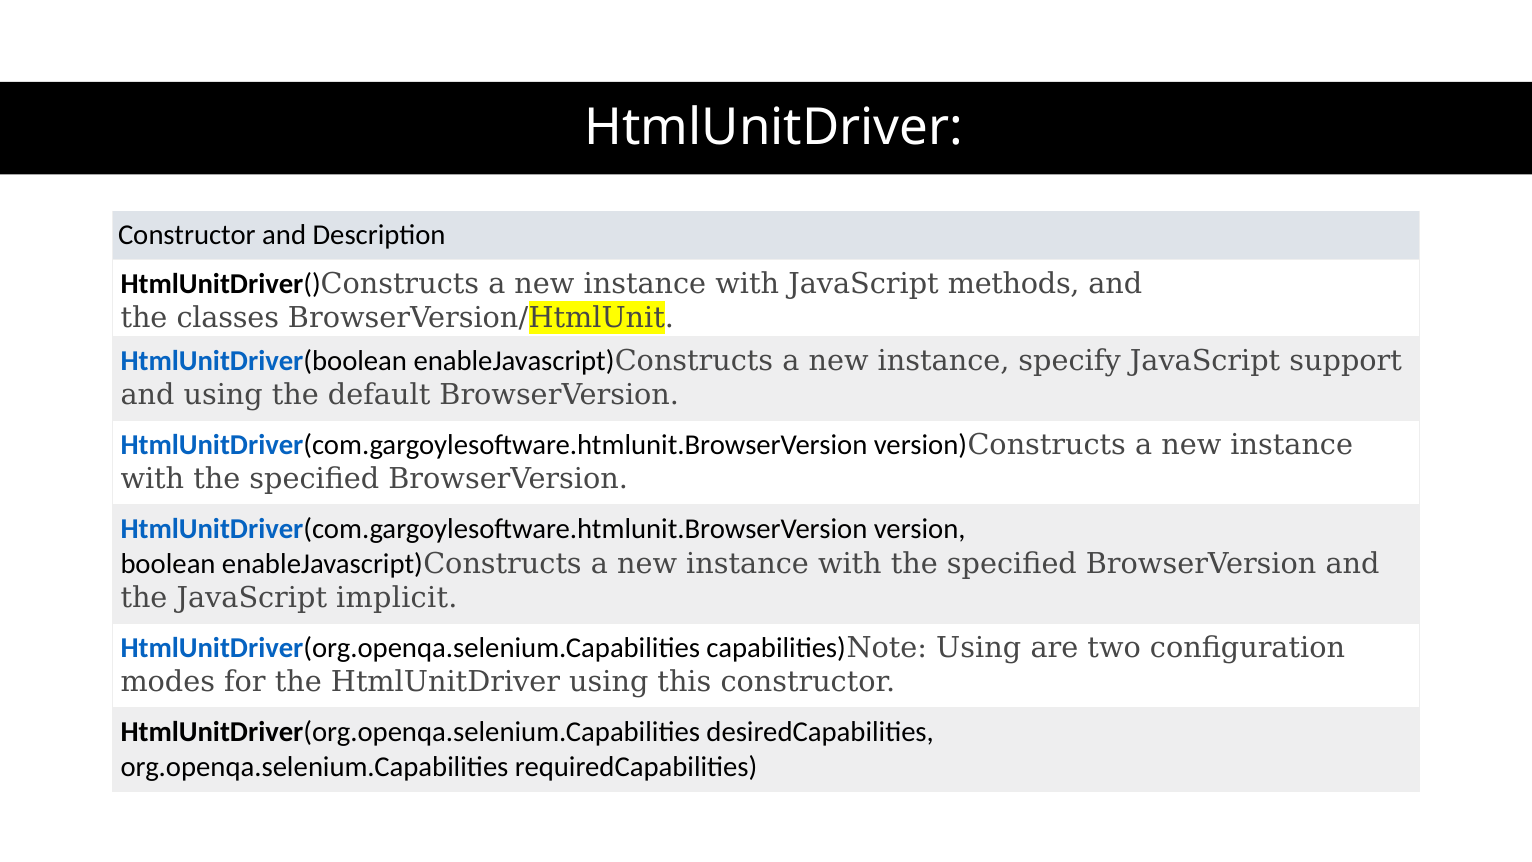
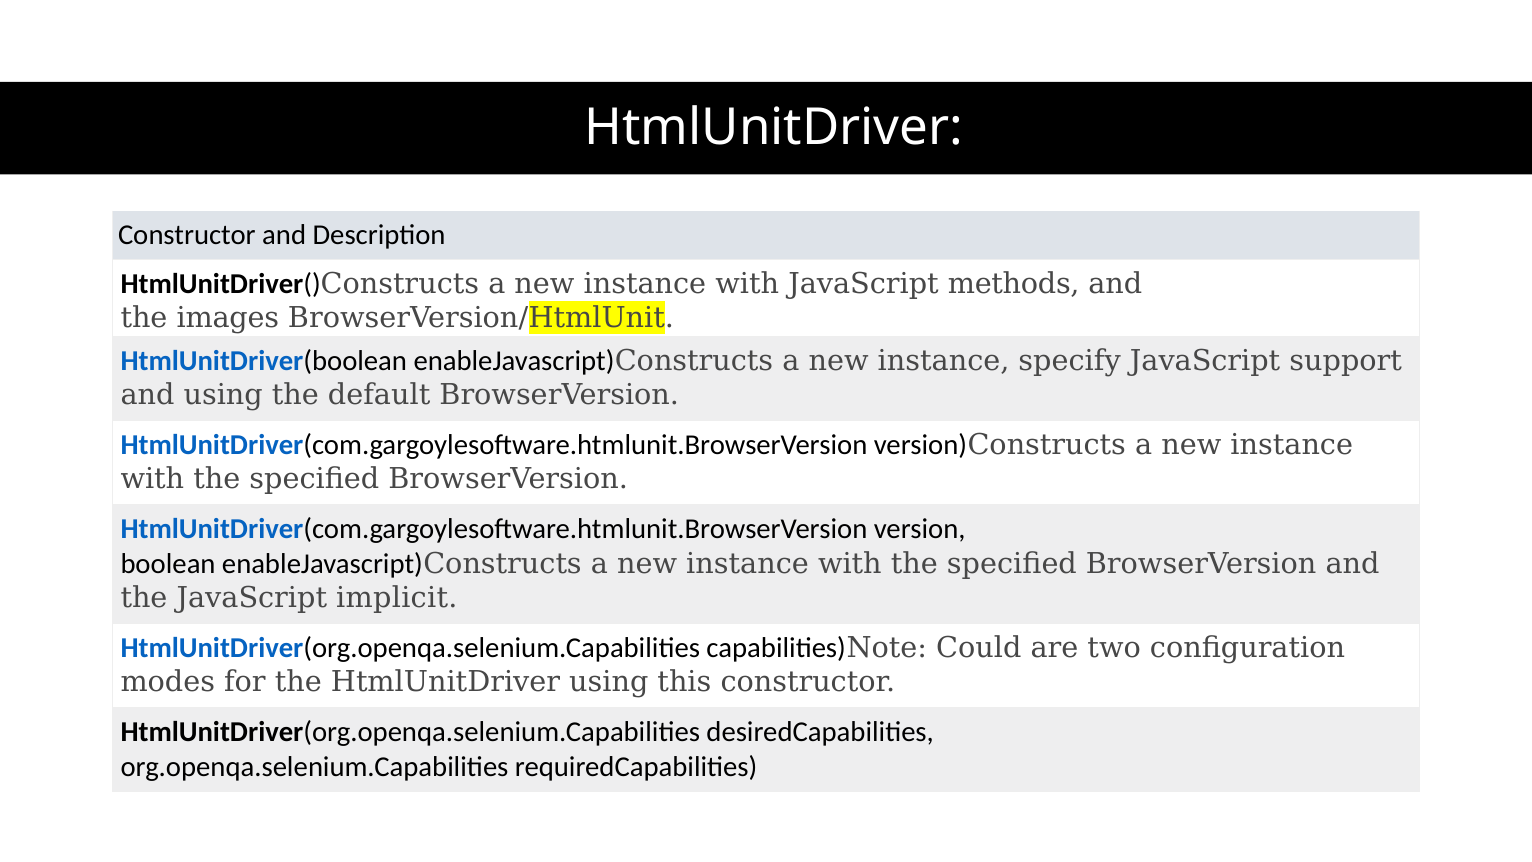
classes: classes -> images (228, 318)
capabilities)Note Using: Using -> Could (979, 648)
